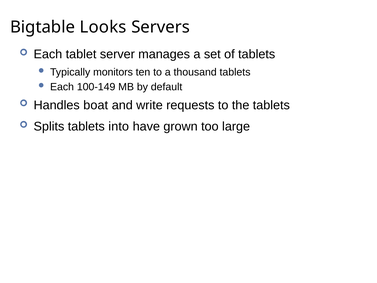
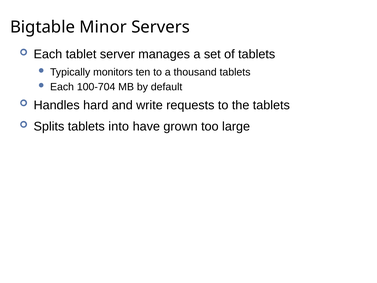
Looks: Looks -> Minor (103, 27)
100-149: 100-149 -> 100-704 (96, 87)
boat: boat -> hard (96, 105)
